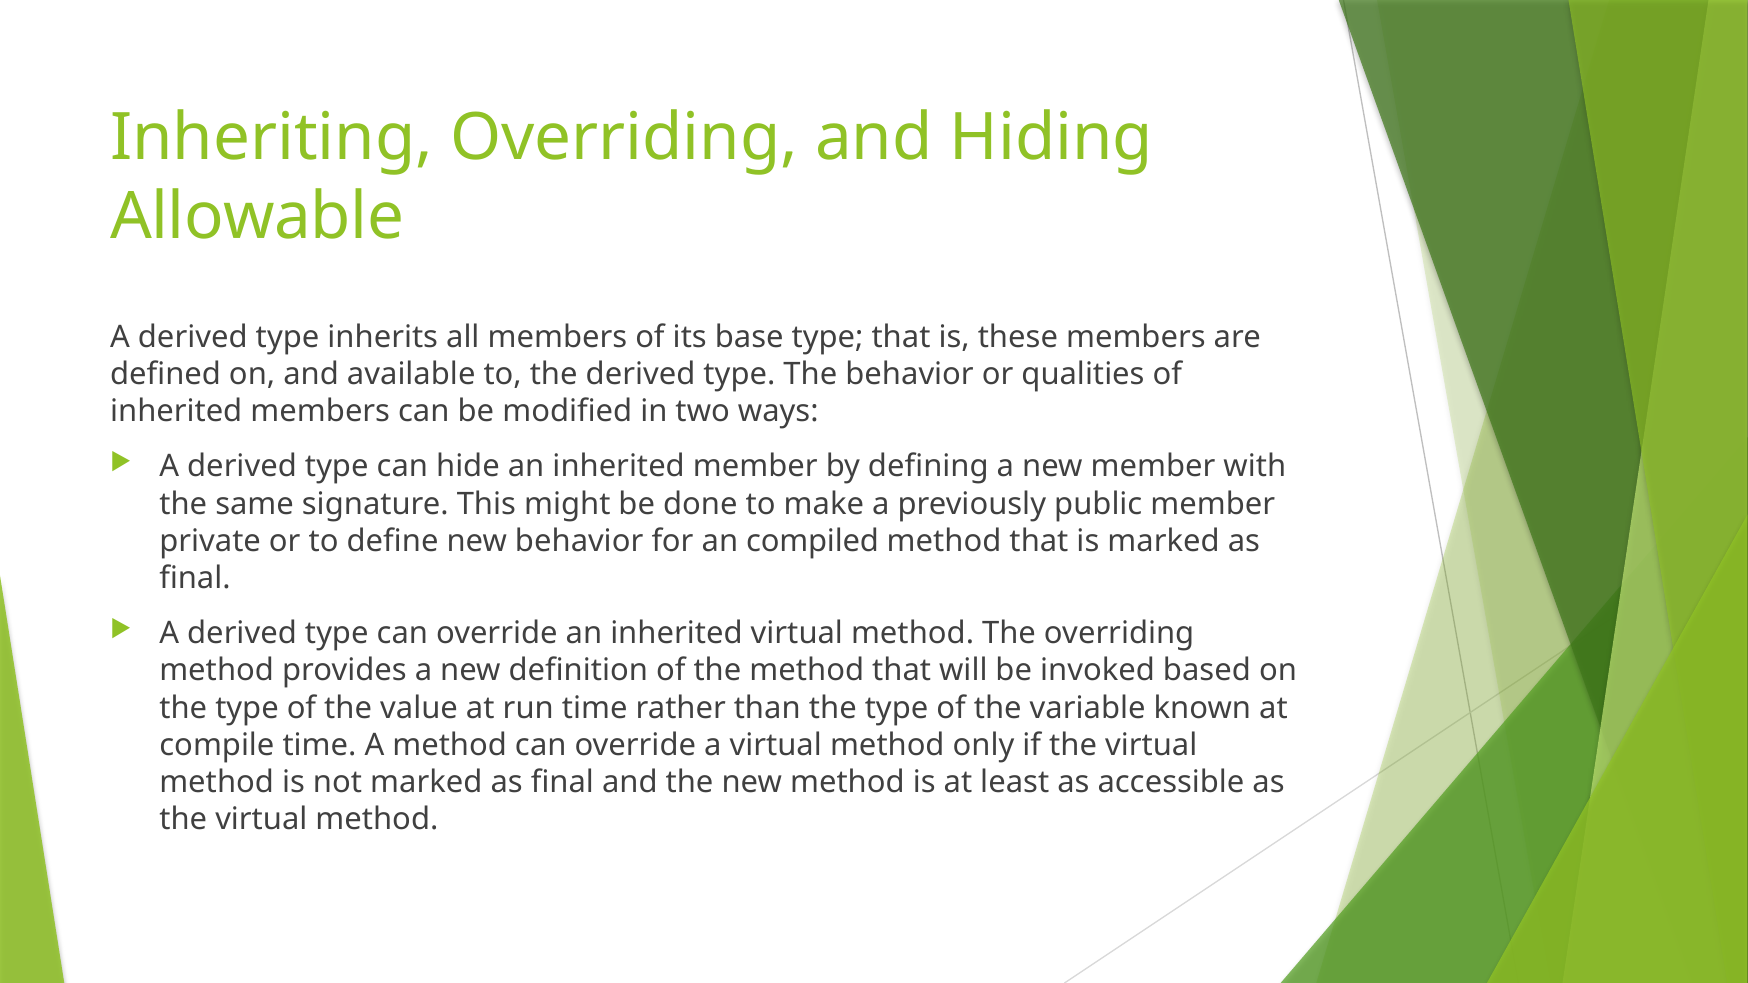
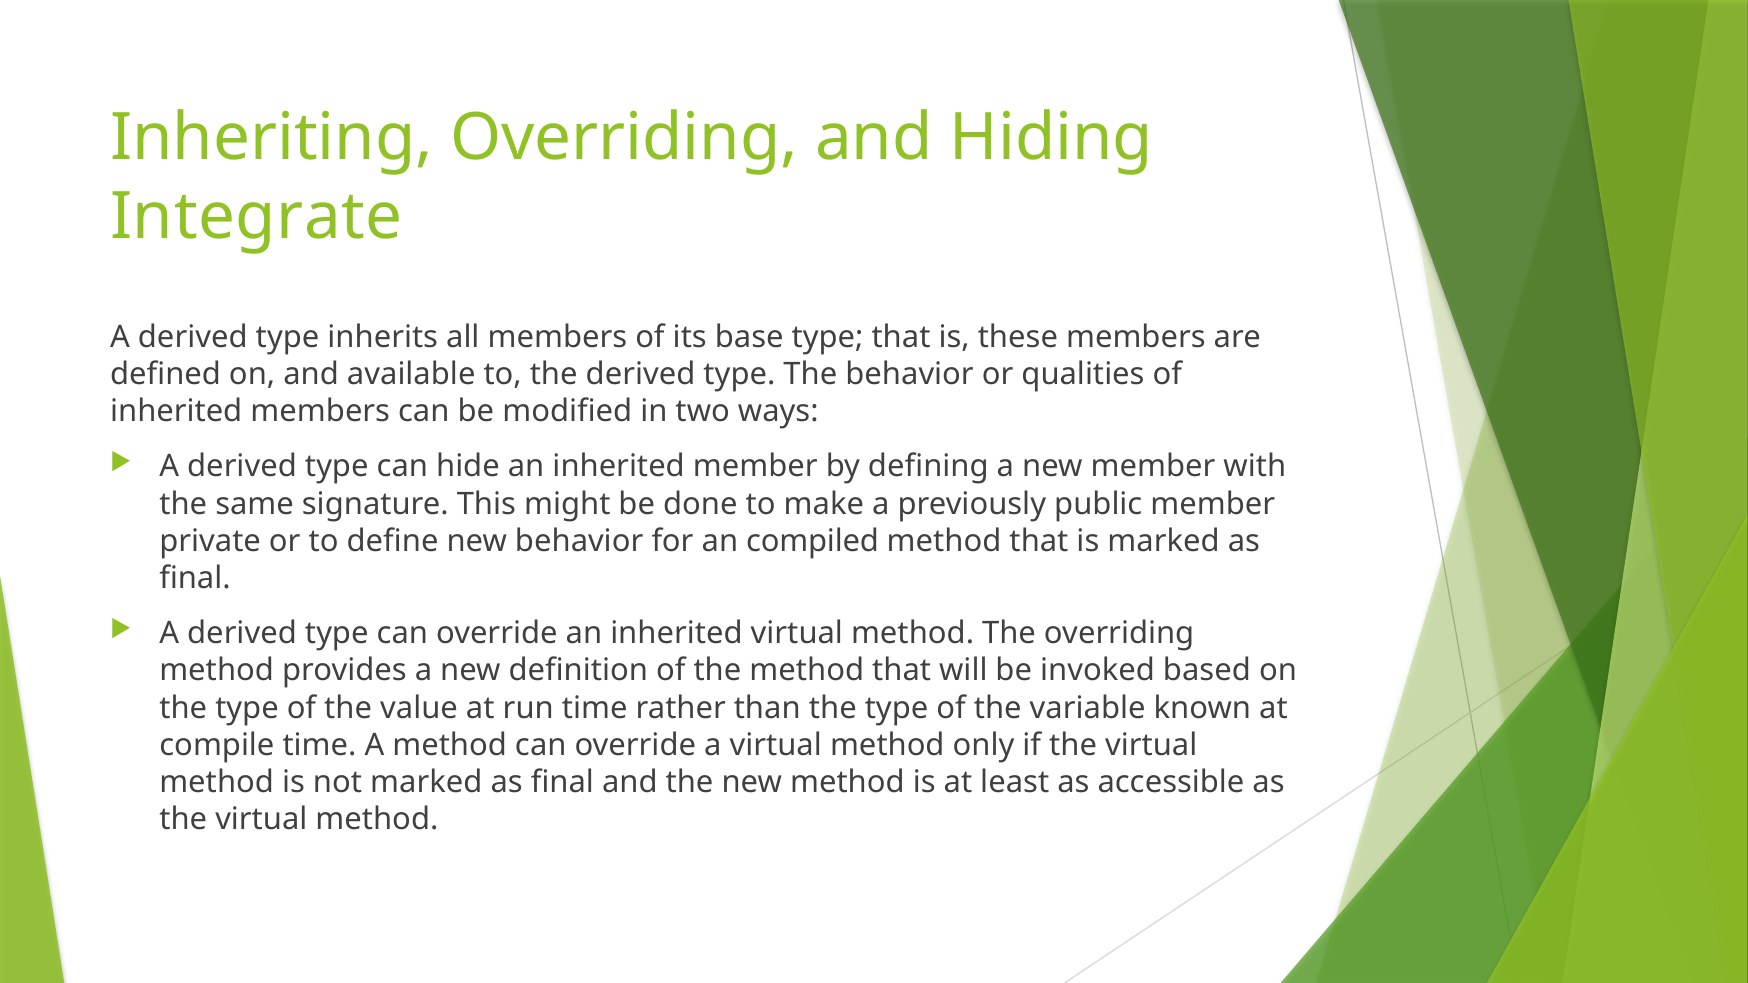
Allowable: Allowable -> Integrate (257, 217)
